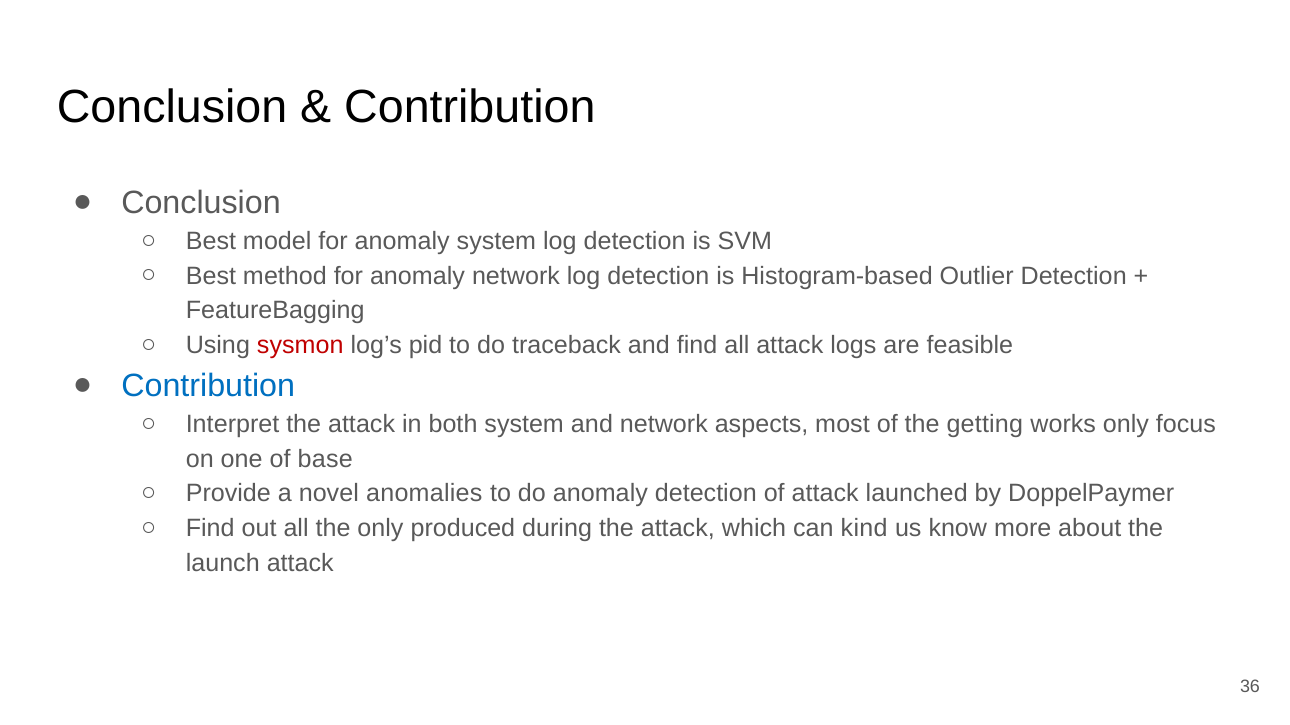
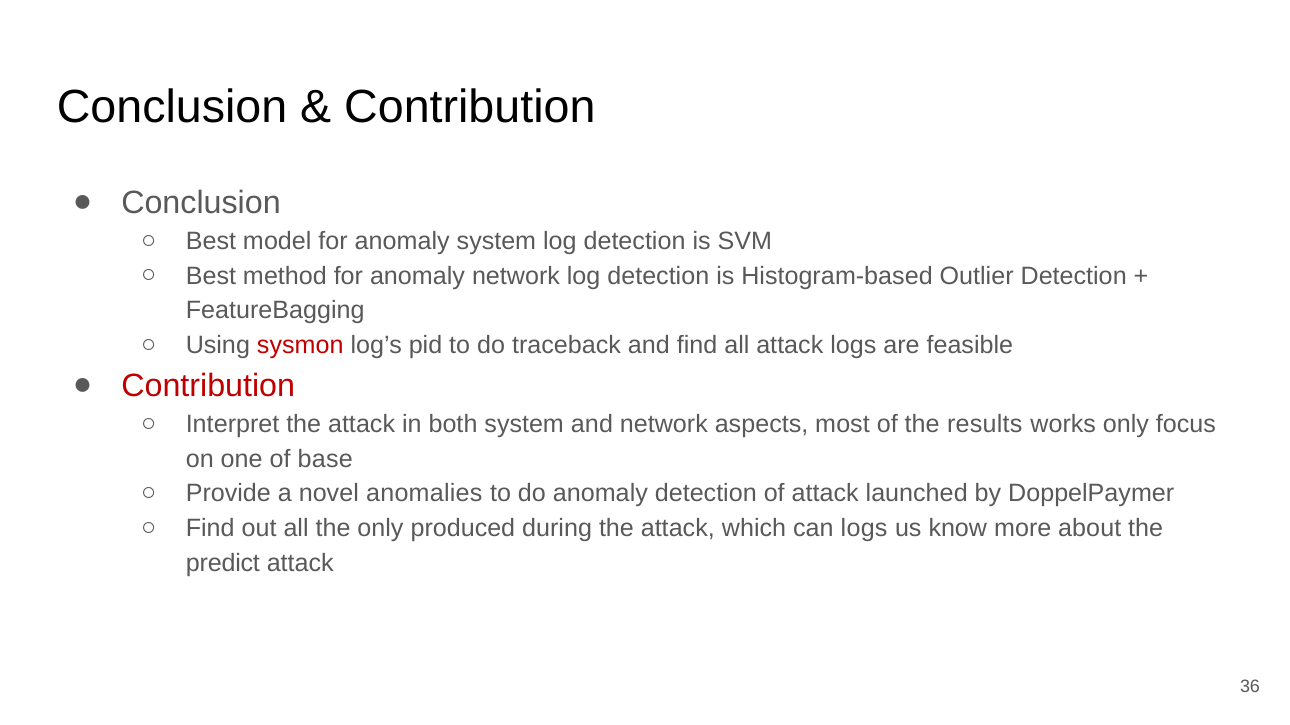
Contribution colour: blue -> red (208, 386)
getting: getting -> results (985, 425)
can kind: kind -> logs (864, 529)
launch: launch -> predict (223, 563)
